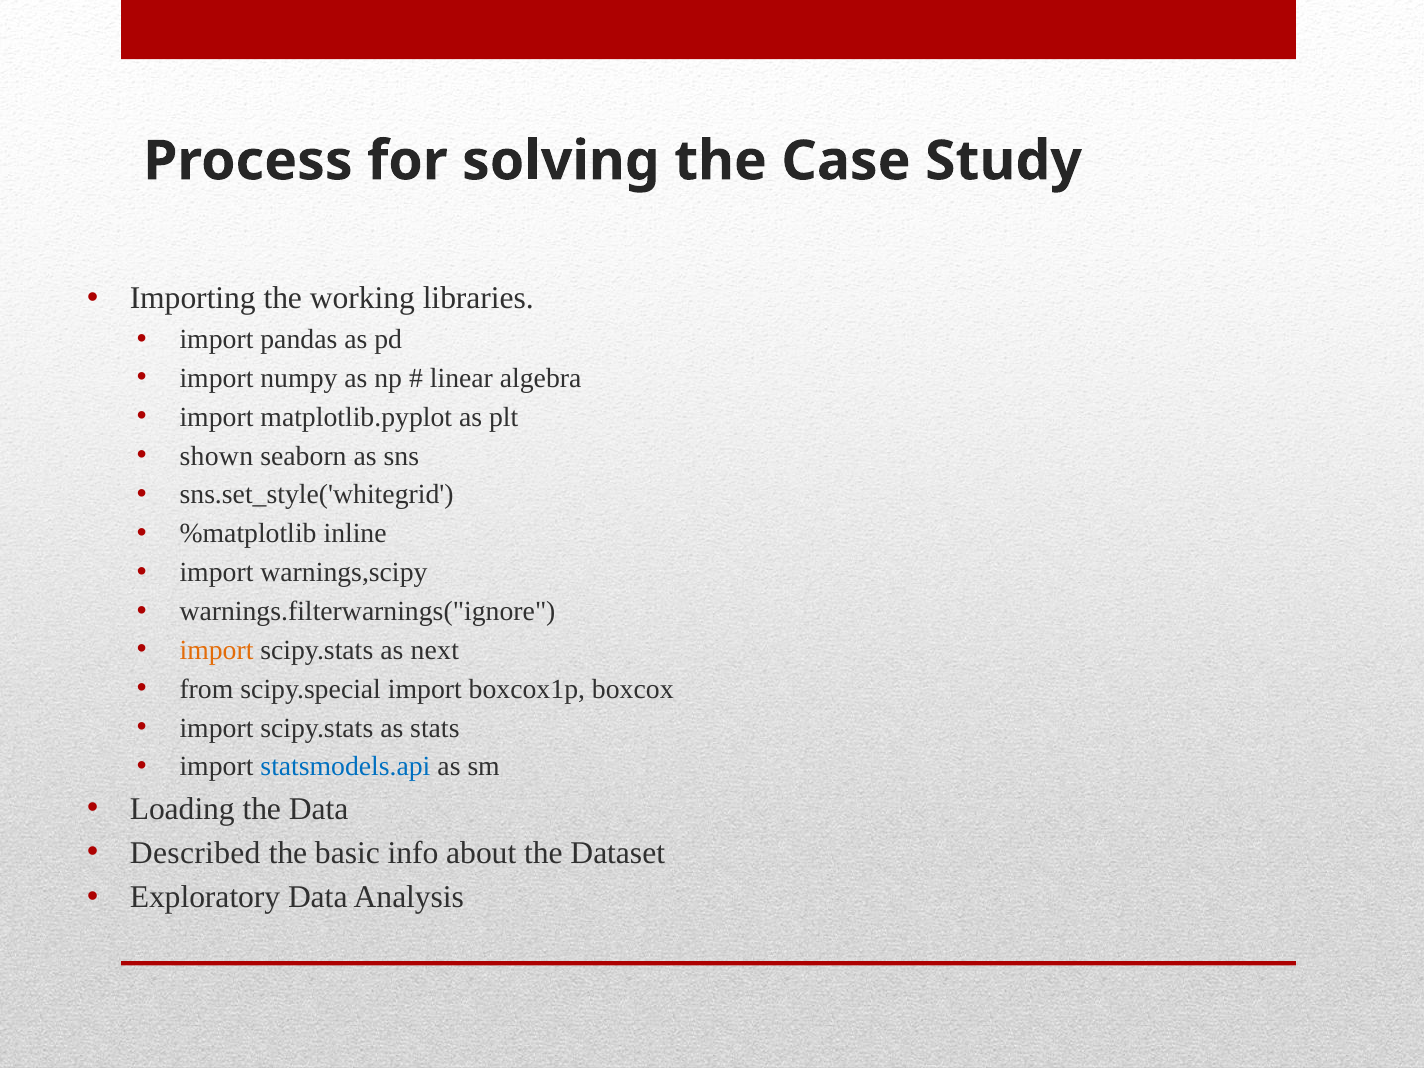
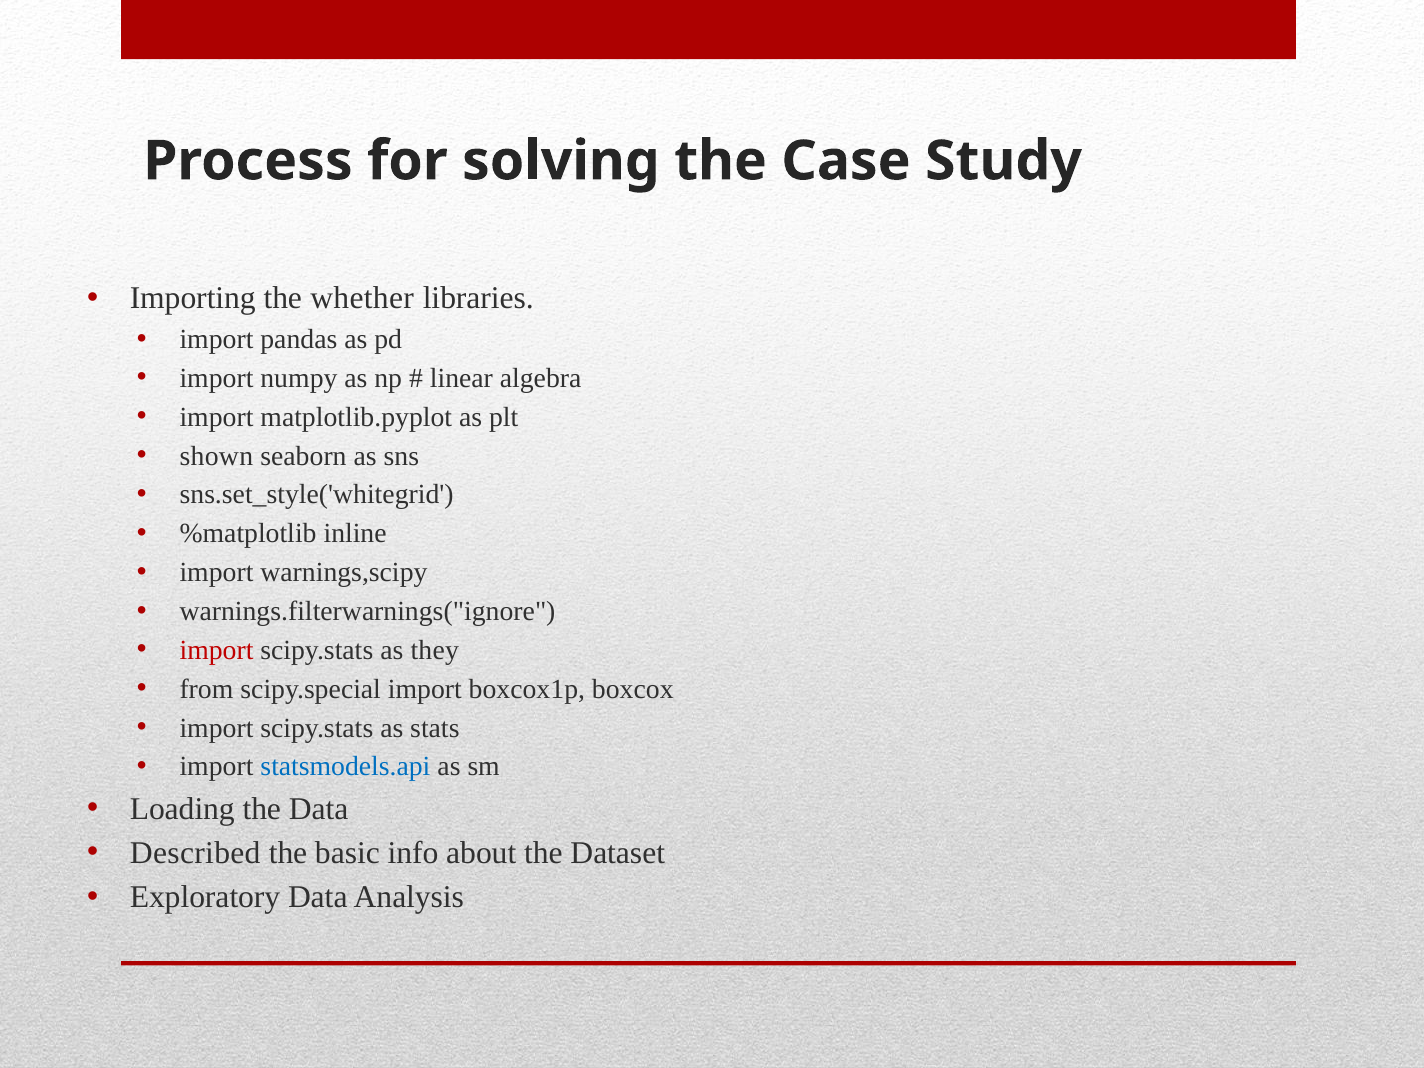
working: working -> whether (362, 298)
import colour: orange -> red (217, 650)
next: next -> they (435, 650)
